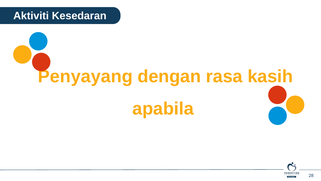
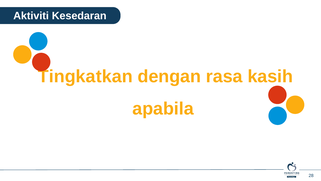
Penyayang: Penyayang -> Tingkatkan (85, 76)
